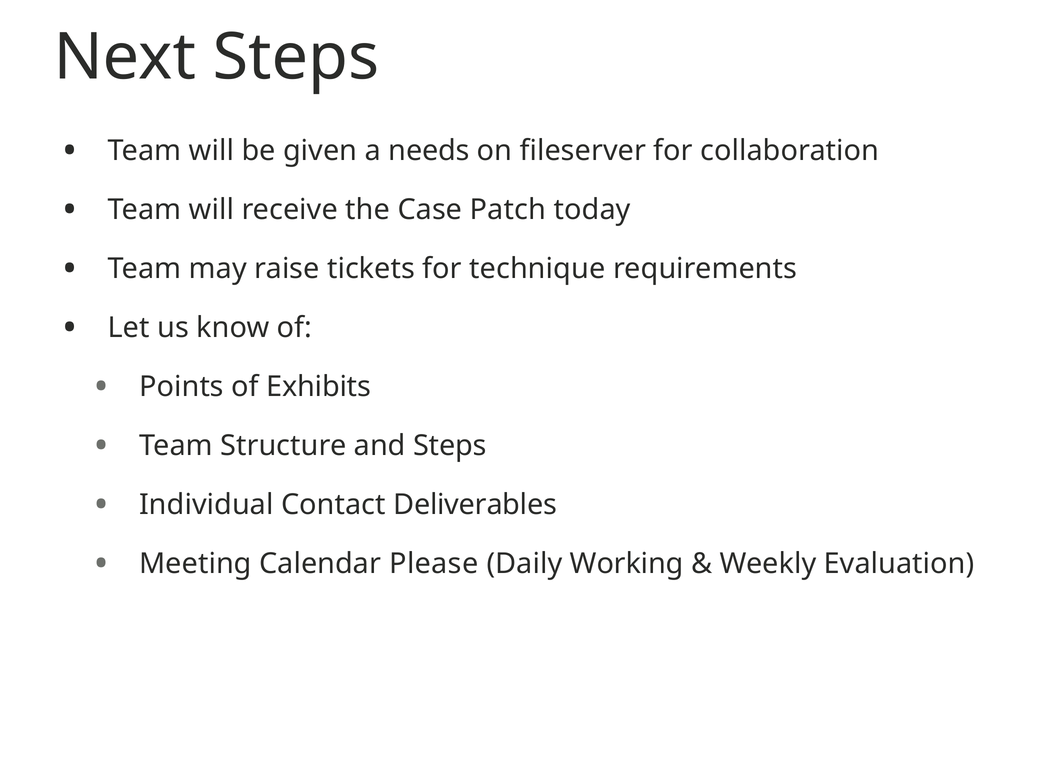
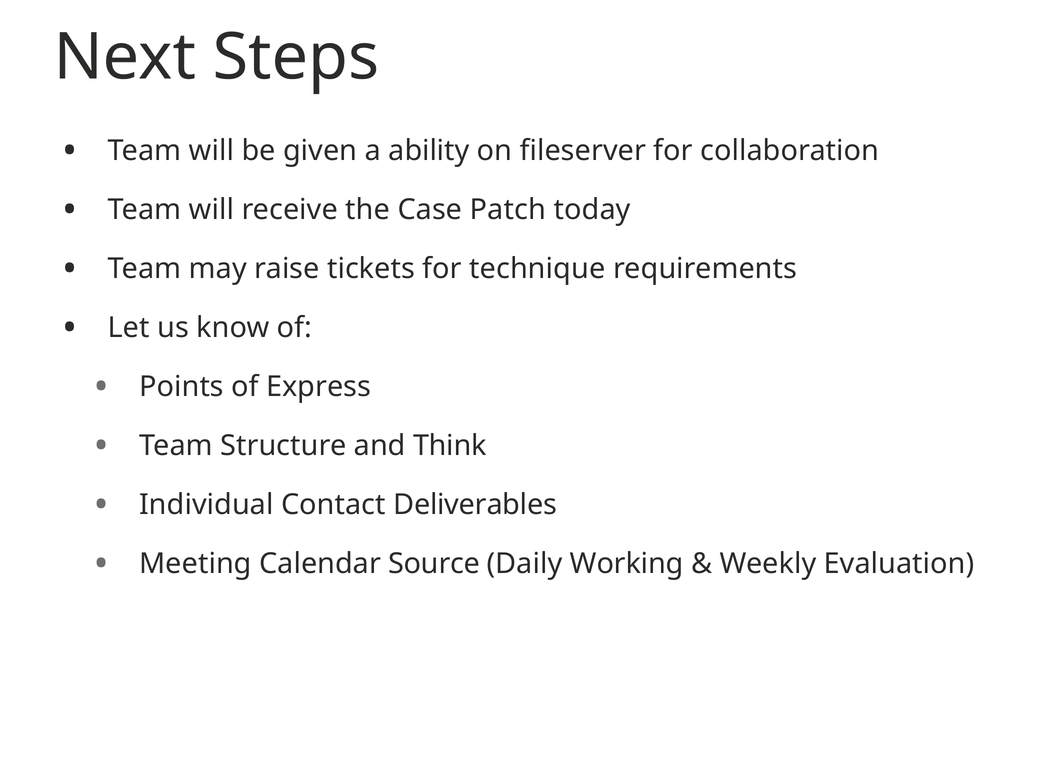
needs: needs -> ability (429, 151)
Exhibits: Exhibits -> Express (319, 387)
and Steps: Steps -> Think (450, 446)
Please: Please -> Source (434, 564)
